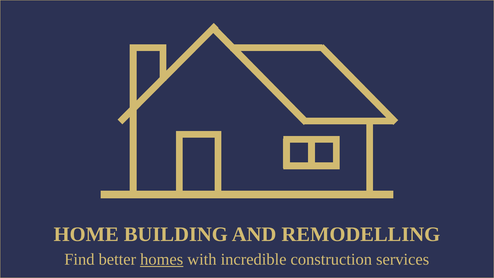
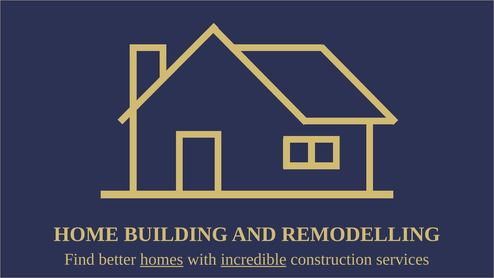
incredible underline: none -> present (254, 259)
